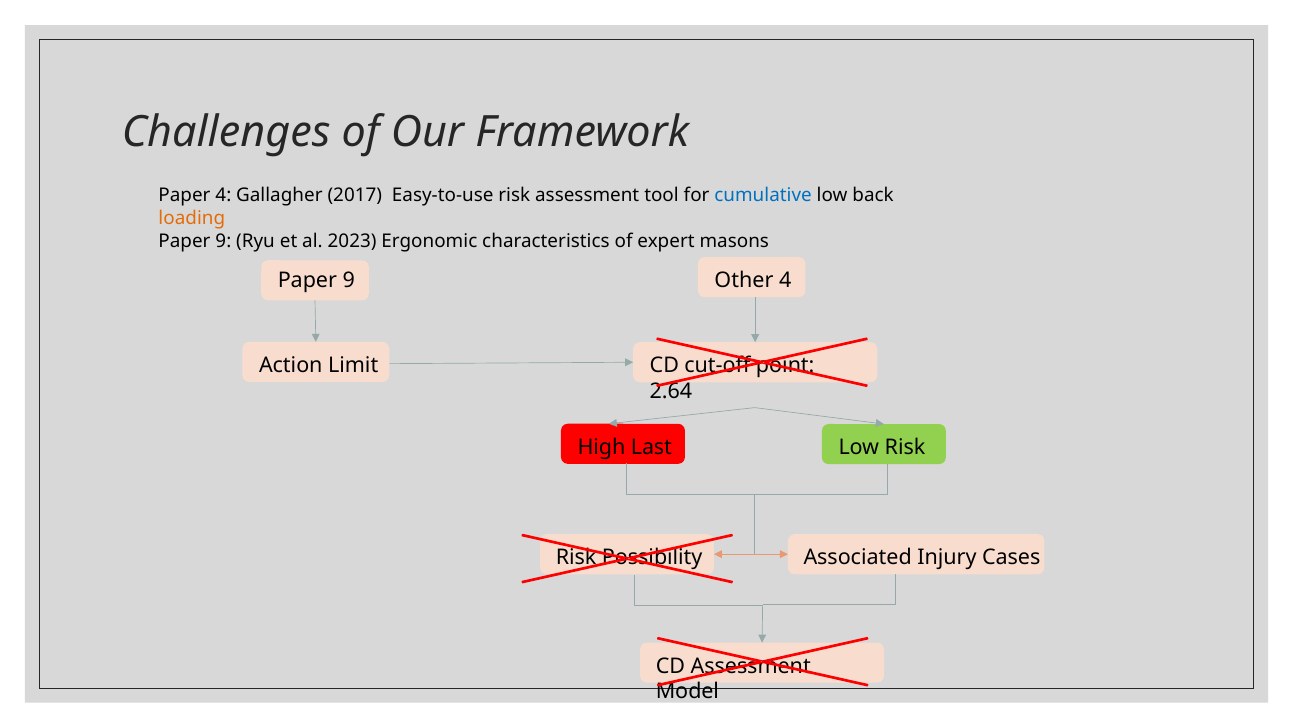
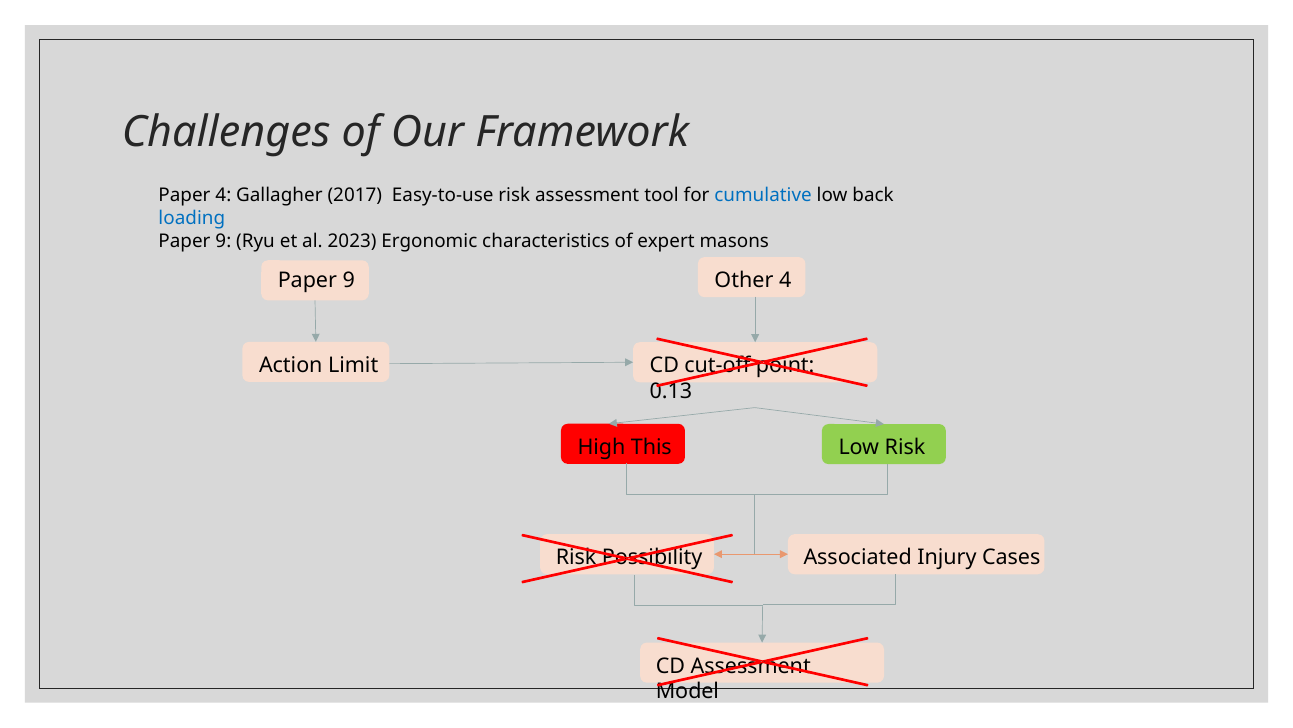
loading colour: orange -> blue (192, 218)
2.64: 2.64 -> 0.13 (671, 391)
Last: Last -> This (651, 447)
